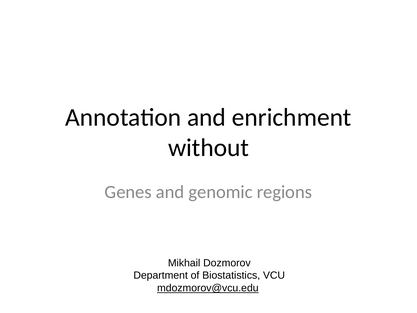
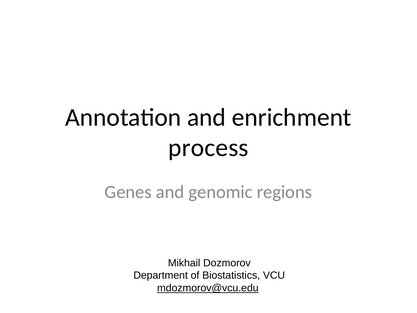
without: without -> process (208, 148)
